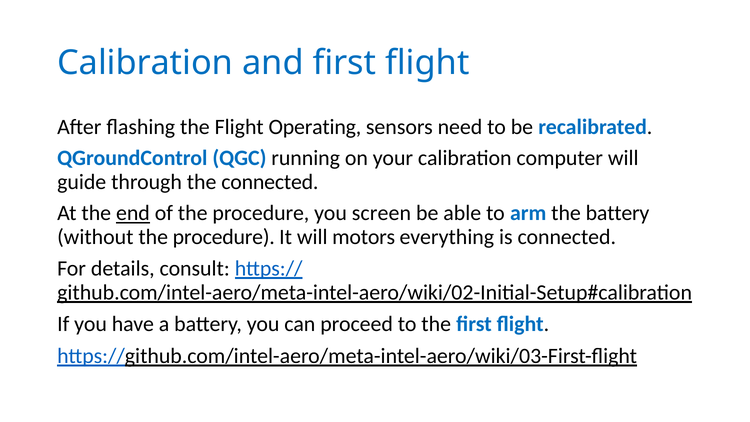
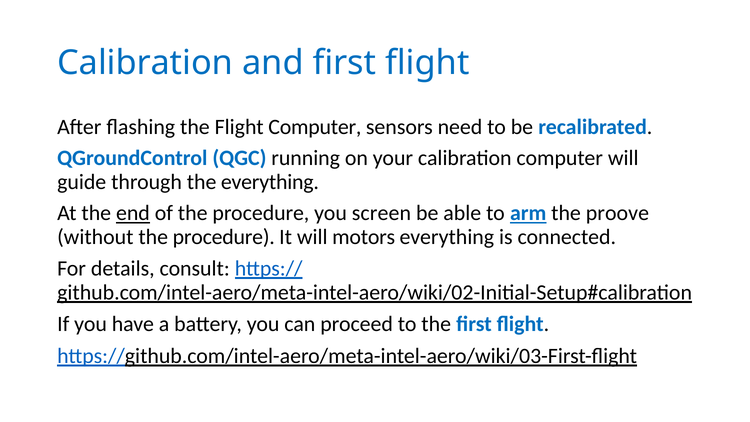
Flight Operating: Operating -> Computer (315, 127)
the connected: connected -> everything (270, 182)
arm underline: none -> present (528, 213)
the battery: battery -> proove (617, 213)
